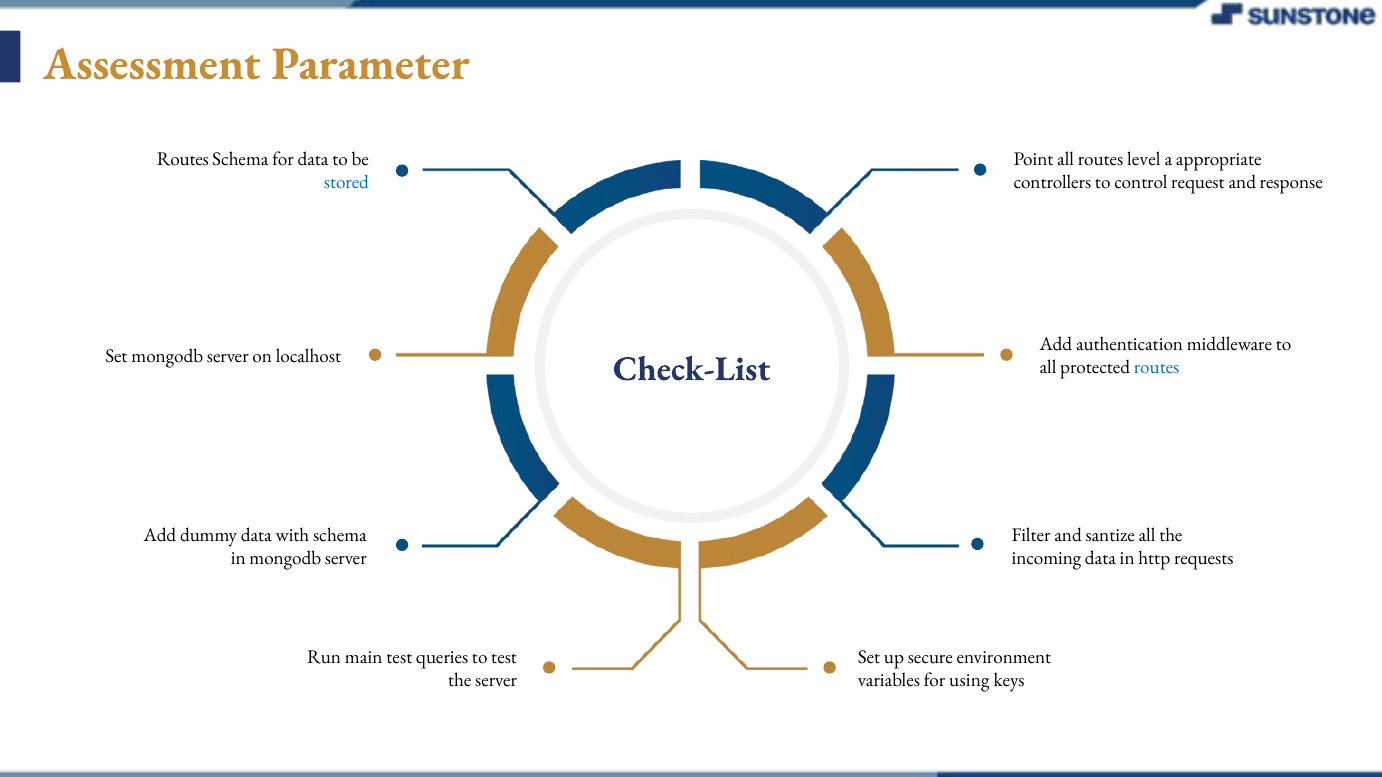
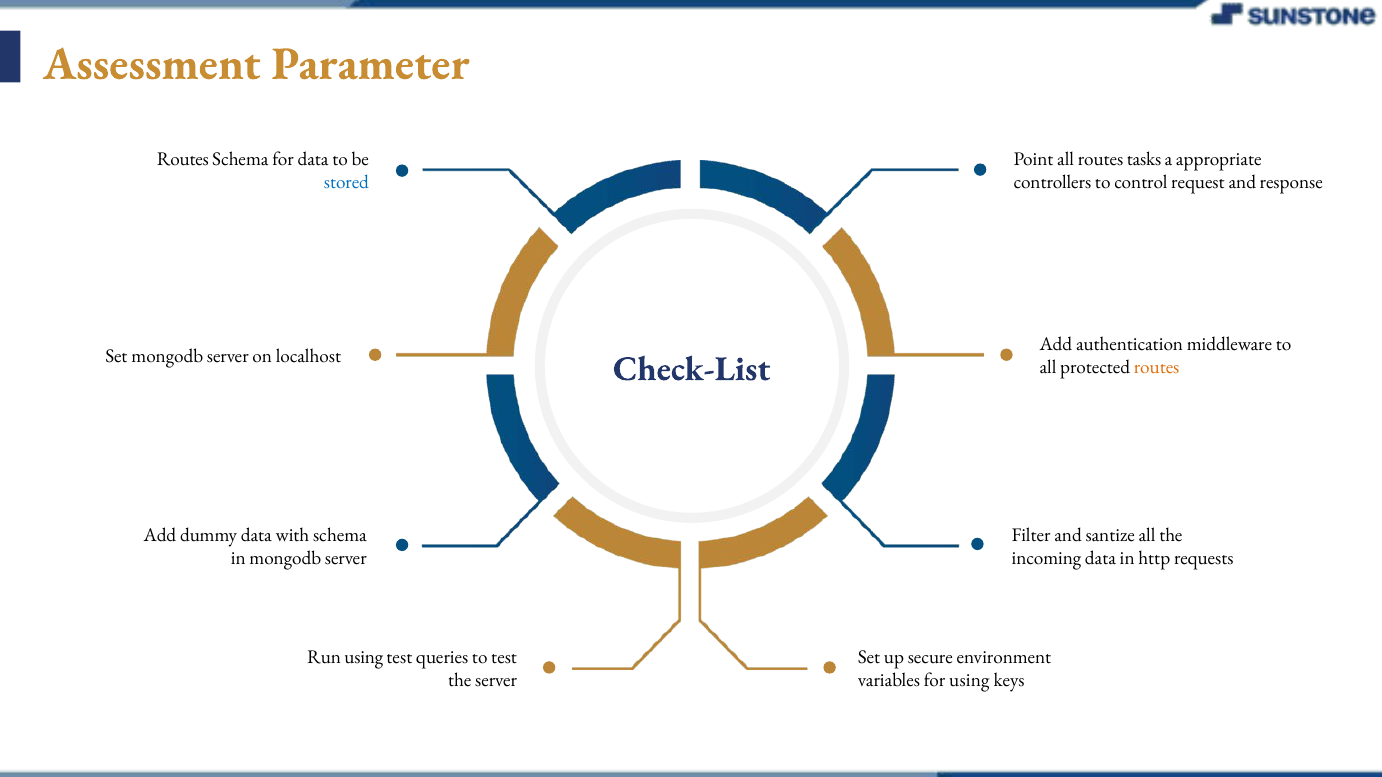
level: level -> tasks (1144, 159)
routes colour: blue -> orange (1157, 368)
Run main: main -> using (364, 658)
